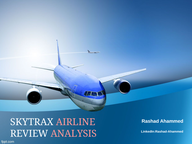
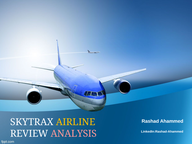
AIRLINE colour: pink -> yellow (76, 122)
